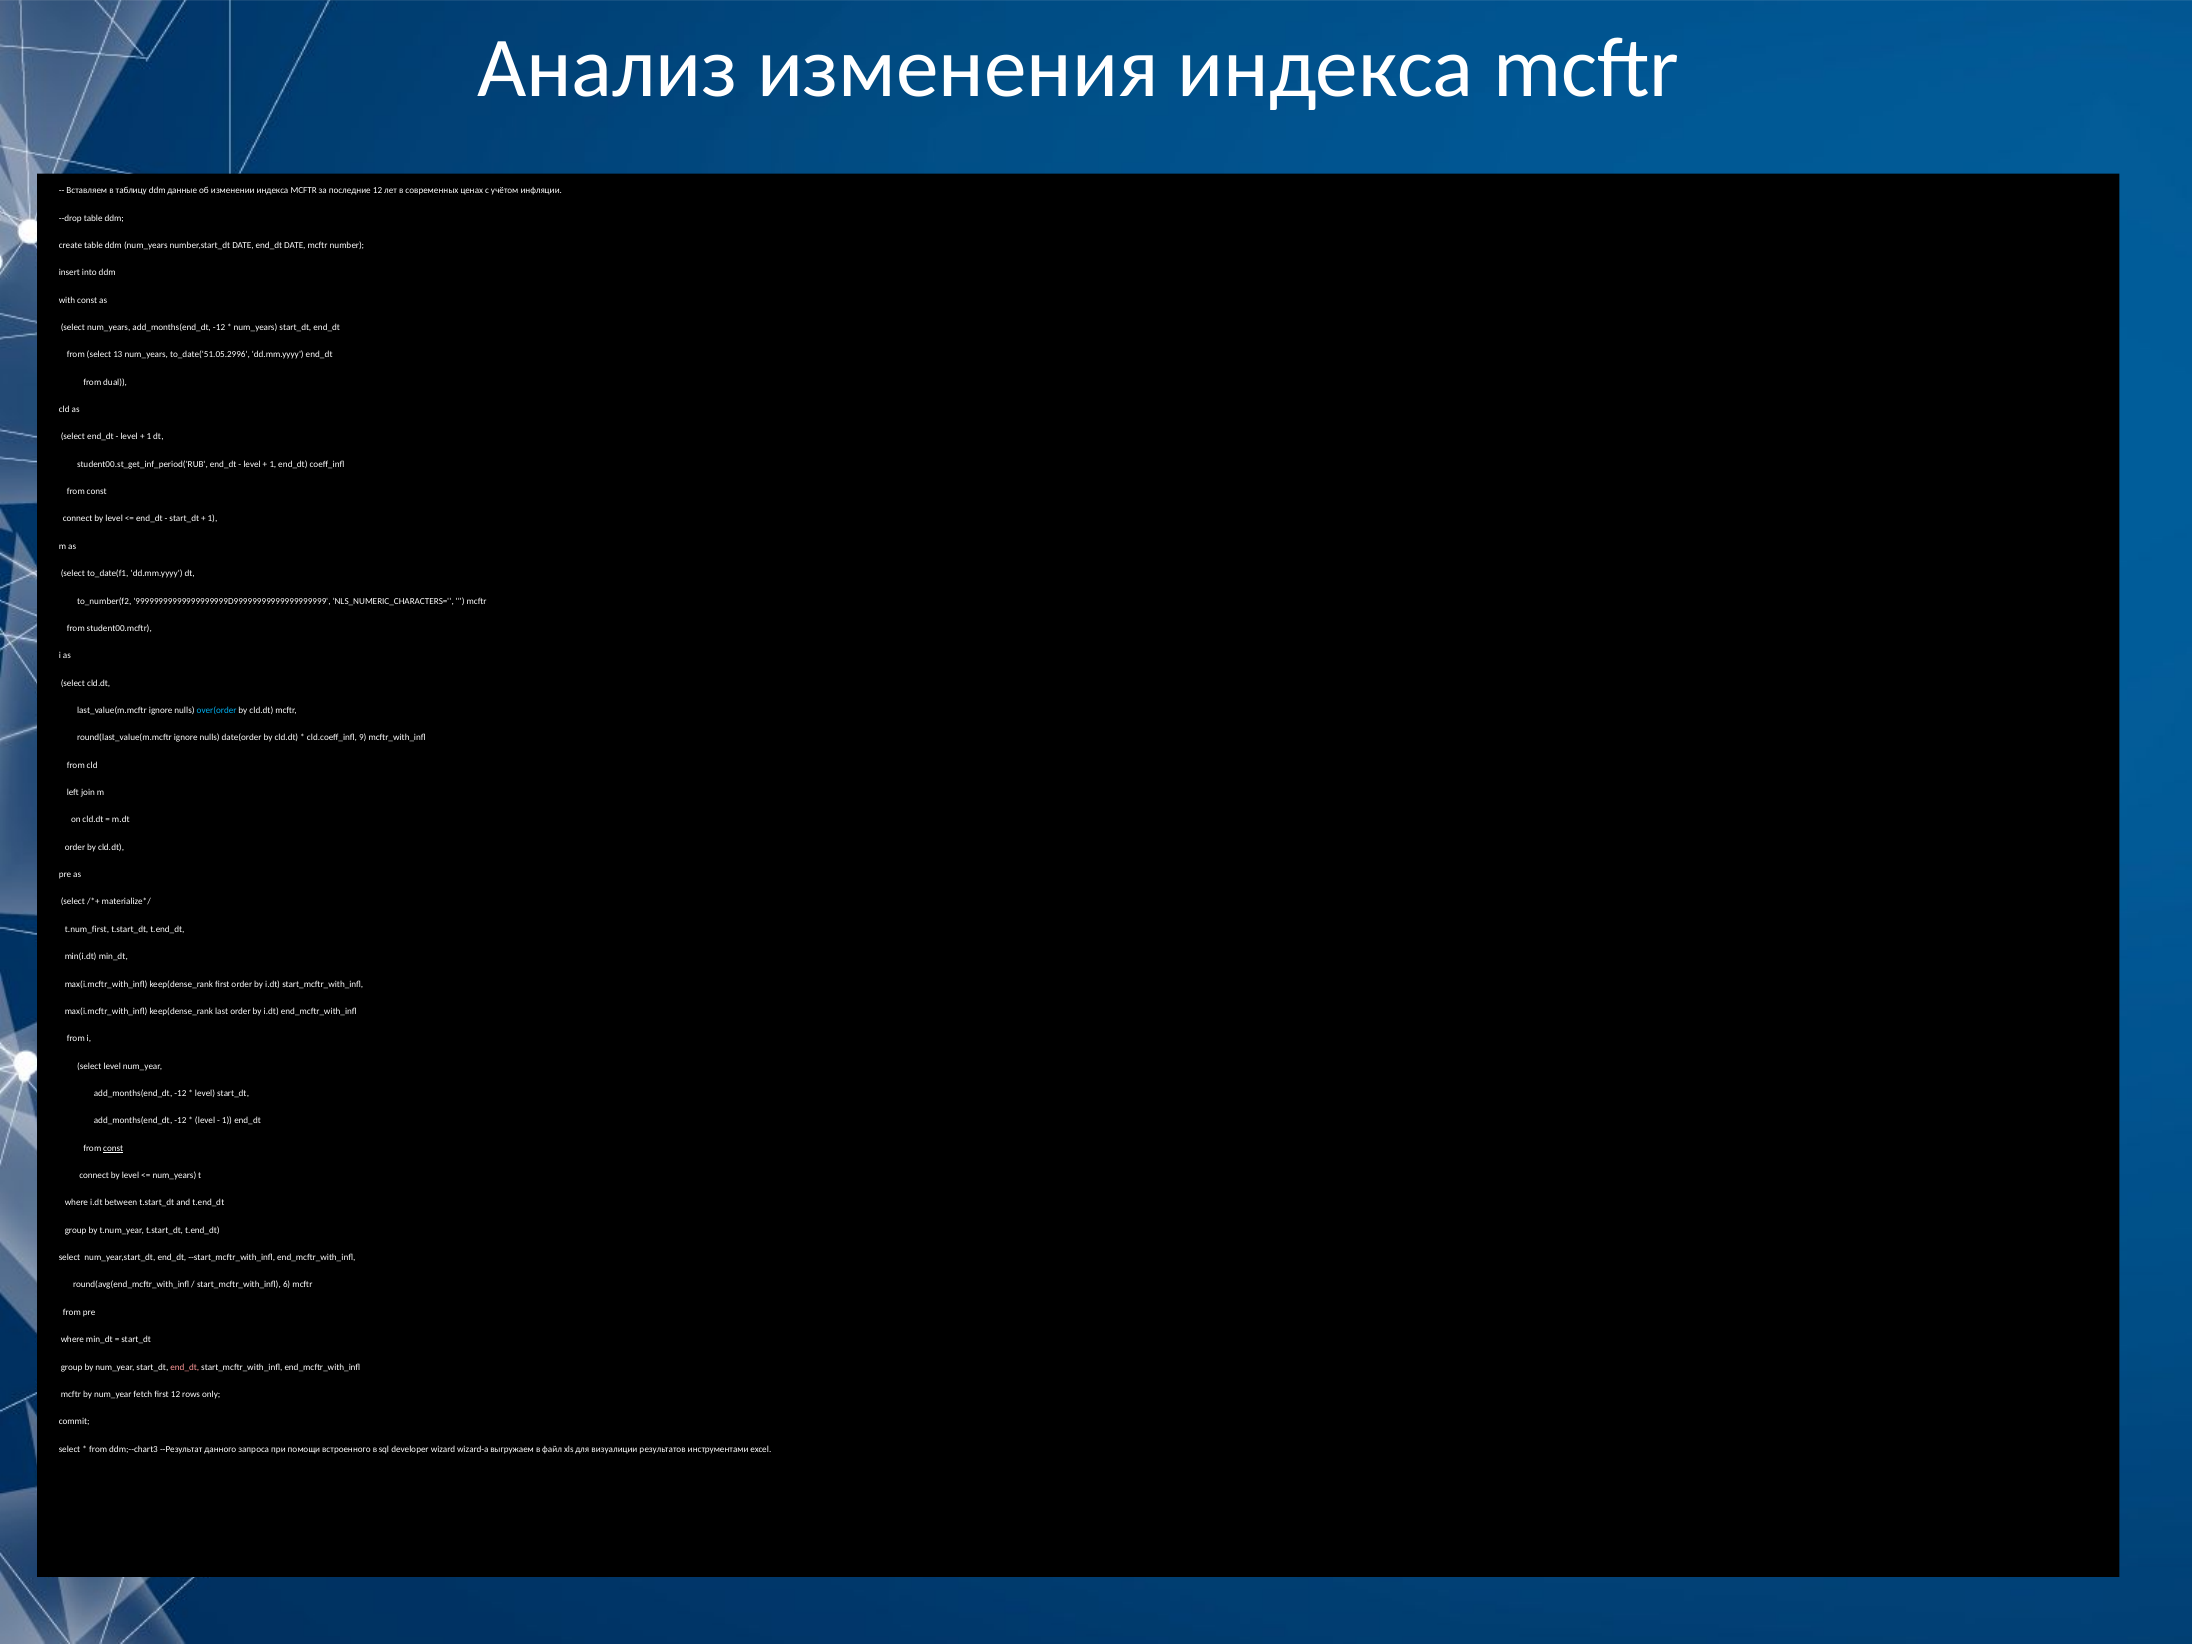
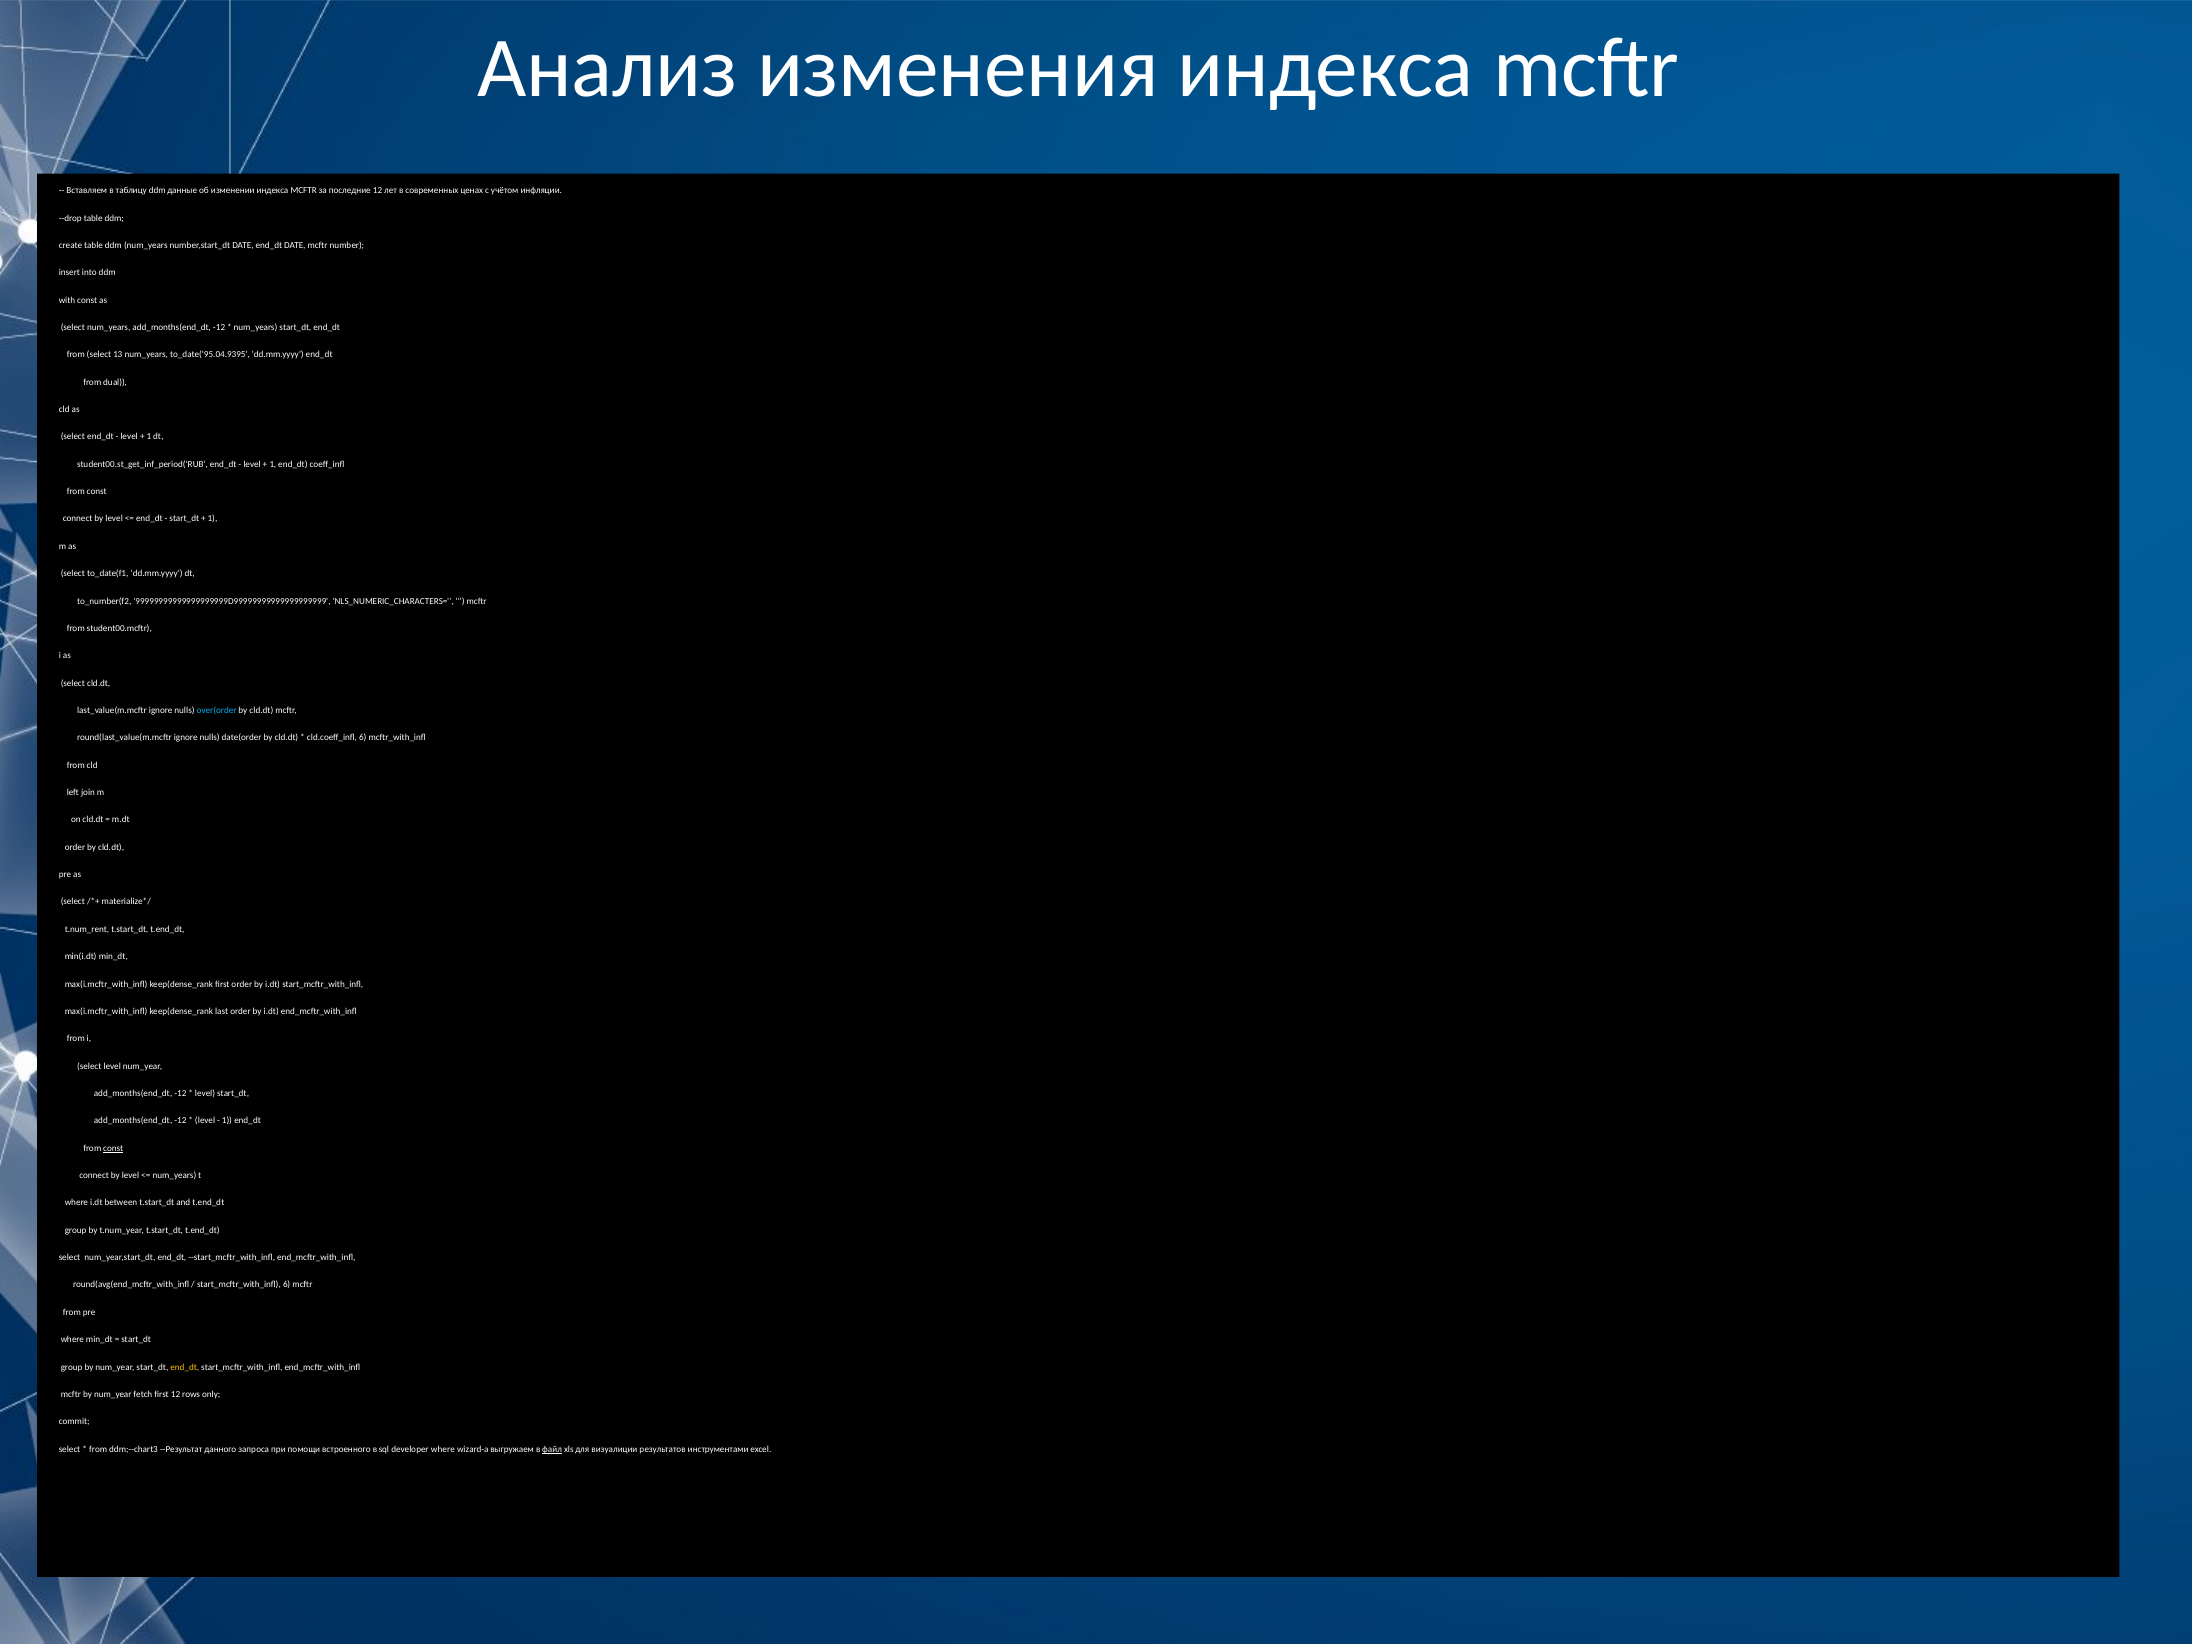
to_date('51.05.2996: to_date('51.05.2996 -> to_date('95.04.9395 (210, 355)
cld.coeff_infl 9: 9 -> 6 (363, 738)
t.num_first: t.num_first -> t.num_rent (87, 929)
end_dt colour: pink -> yellow (185, 1367)
developer wizard: wizard -> where (443, 1449)
файл underline: none -> present (552, 1449)
